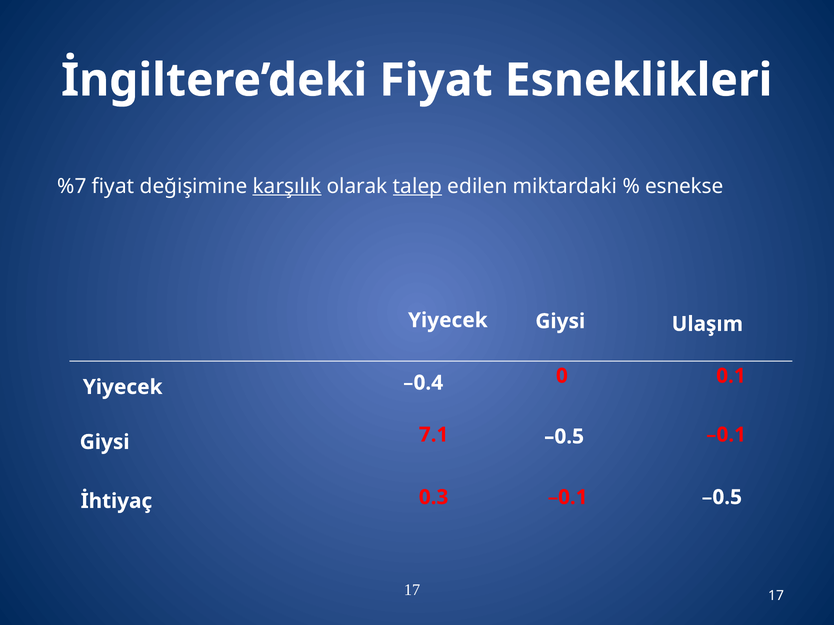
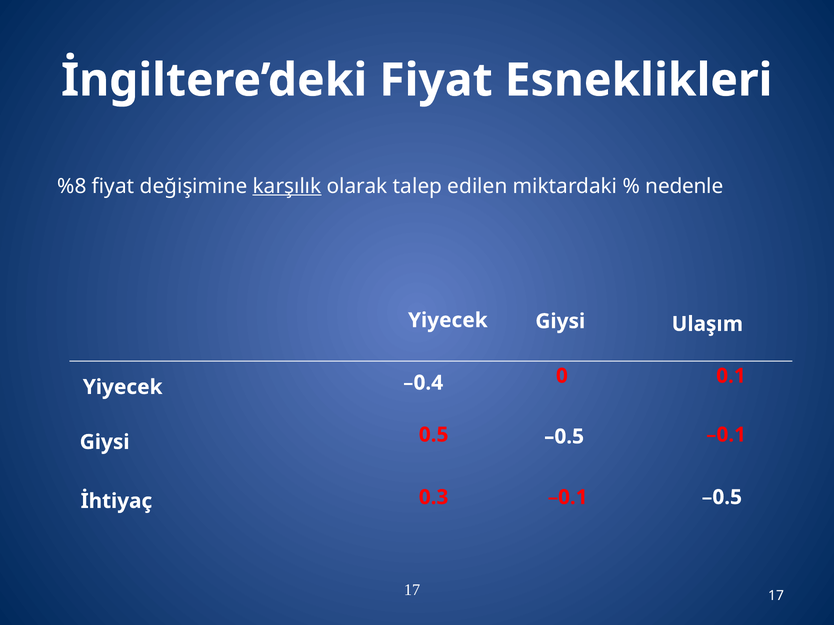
%7: %7 -> %8 (72, 186)
talep underline: present -> none (417, 186)
esnekse: esnekse -> nedenle (684, 186)
7.1: 7.1 -> 0.5 (434, 435)
